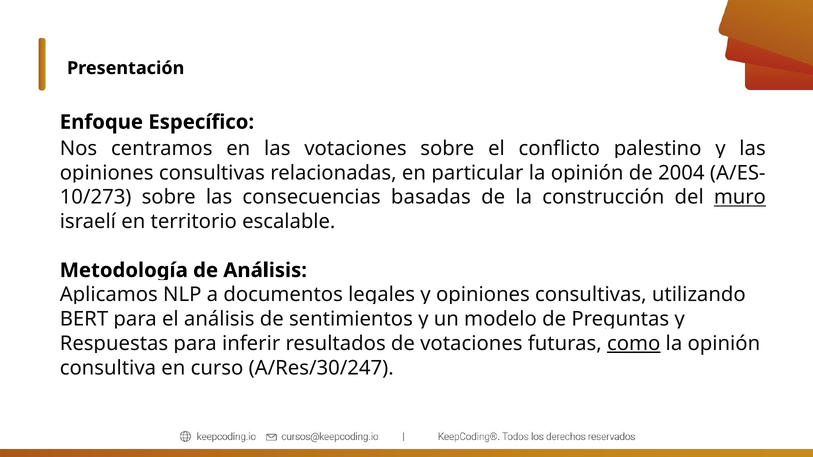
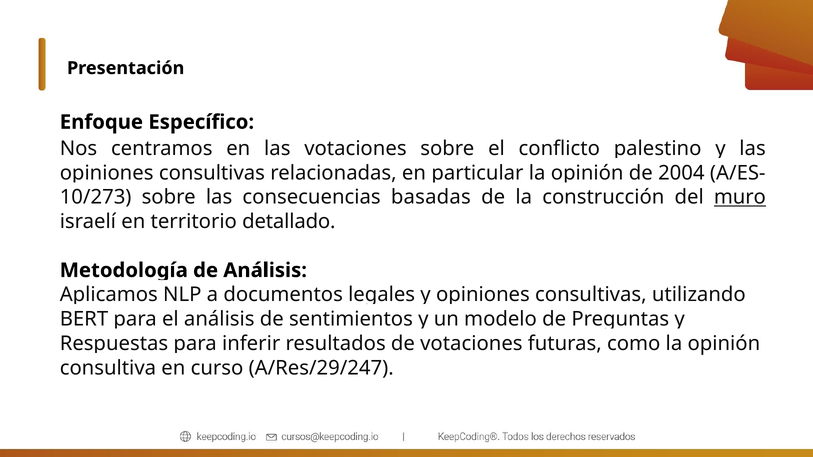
escalable: escalable -> detallado (289, 222)
como underline: present -> none (634, 344)
A/Res/30/247: A/Res/30/247 -> A/Res/29/247 (321, 368)
